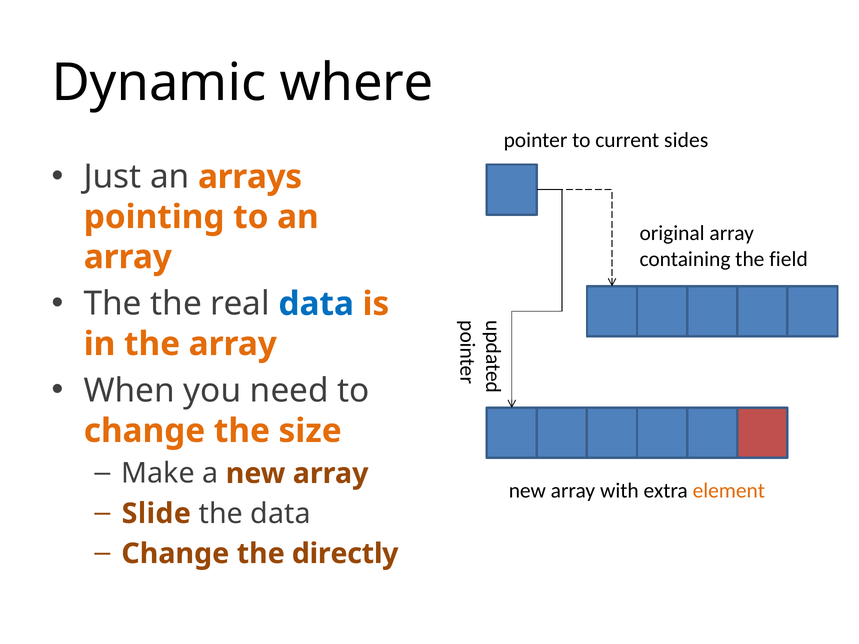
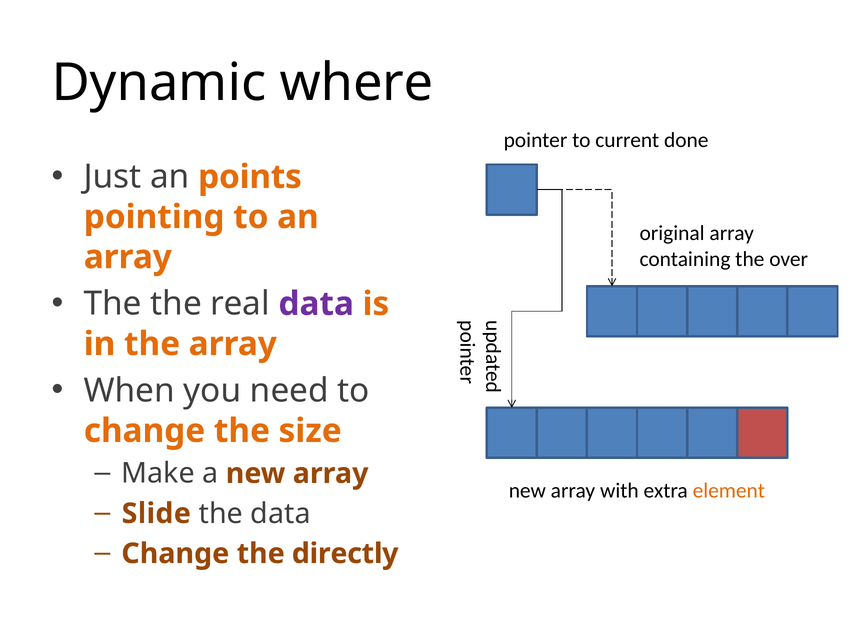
sides: sides -> done (686, 140)
arrays: arrays -> points (250, 177)
field: field -> over (789, 259)
data colour: blue -> purple (316, 304)
